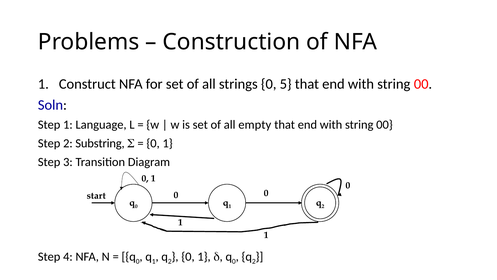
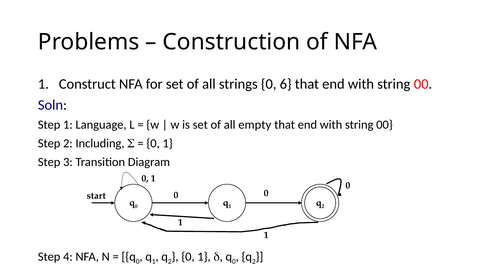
5: 5 -> 6 (286, 84)
Substring: Substring -> Including (100, 143)
